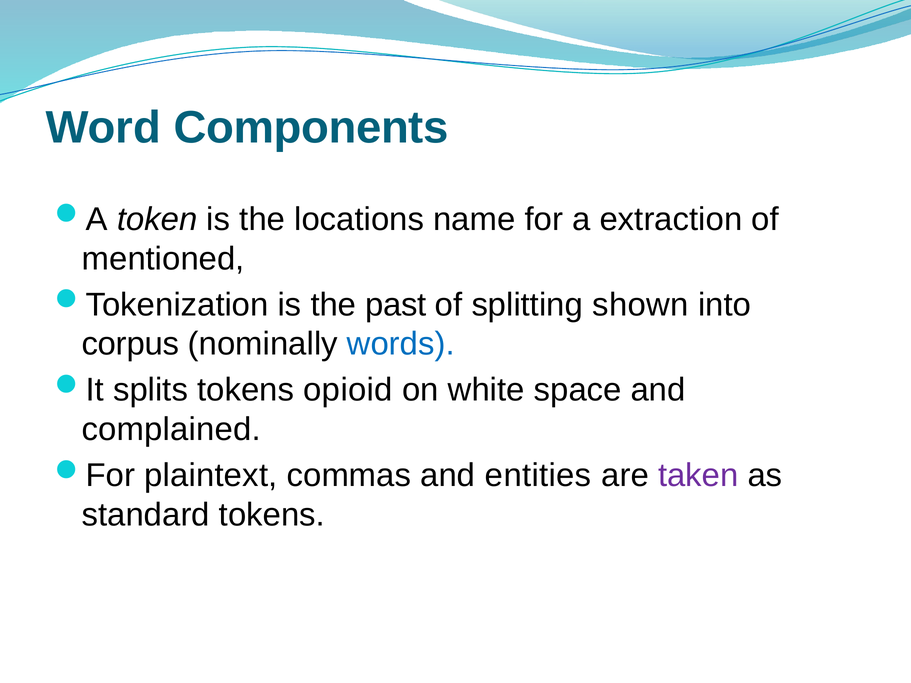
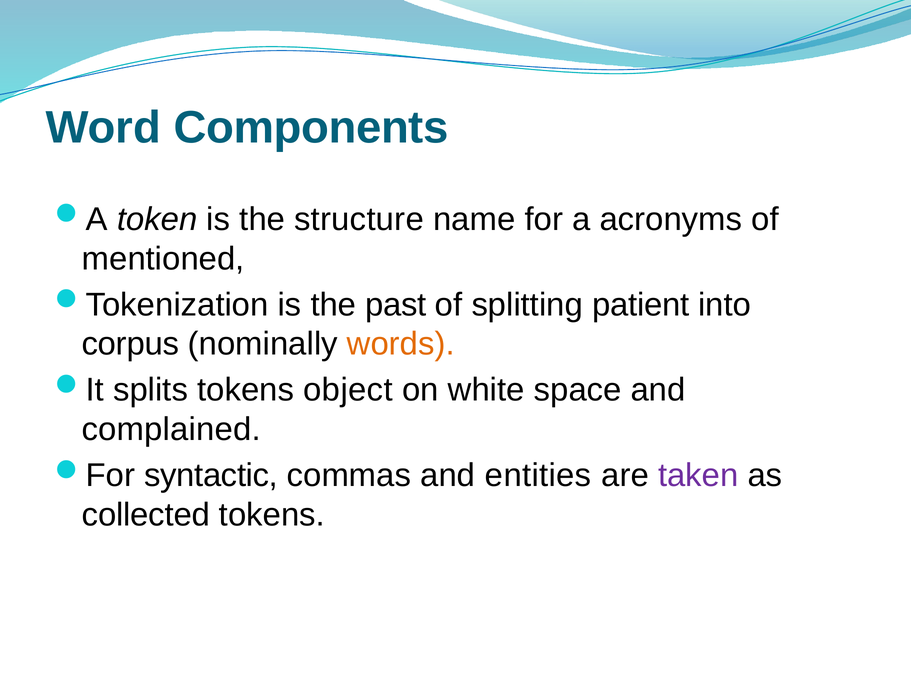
locations: locations -> structure (359, 219)
extraction: extraction -> acronyms (671, 219)
shown: shown -> patient (641, 305)
words colour: blue -> orange (401, 344)
opioid: opioid -> object (348, 390)
plaintext: plaintext -> syntactic (211, 476)
standard: standard -> collected (146, 515)
